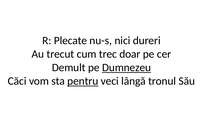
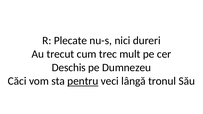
doar: doar -> mult (130, 54)
Demult: Demult -> Deschis (69, 68)
Dumnezeu underline: present -> none (127, 68)
